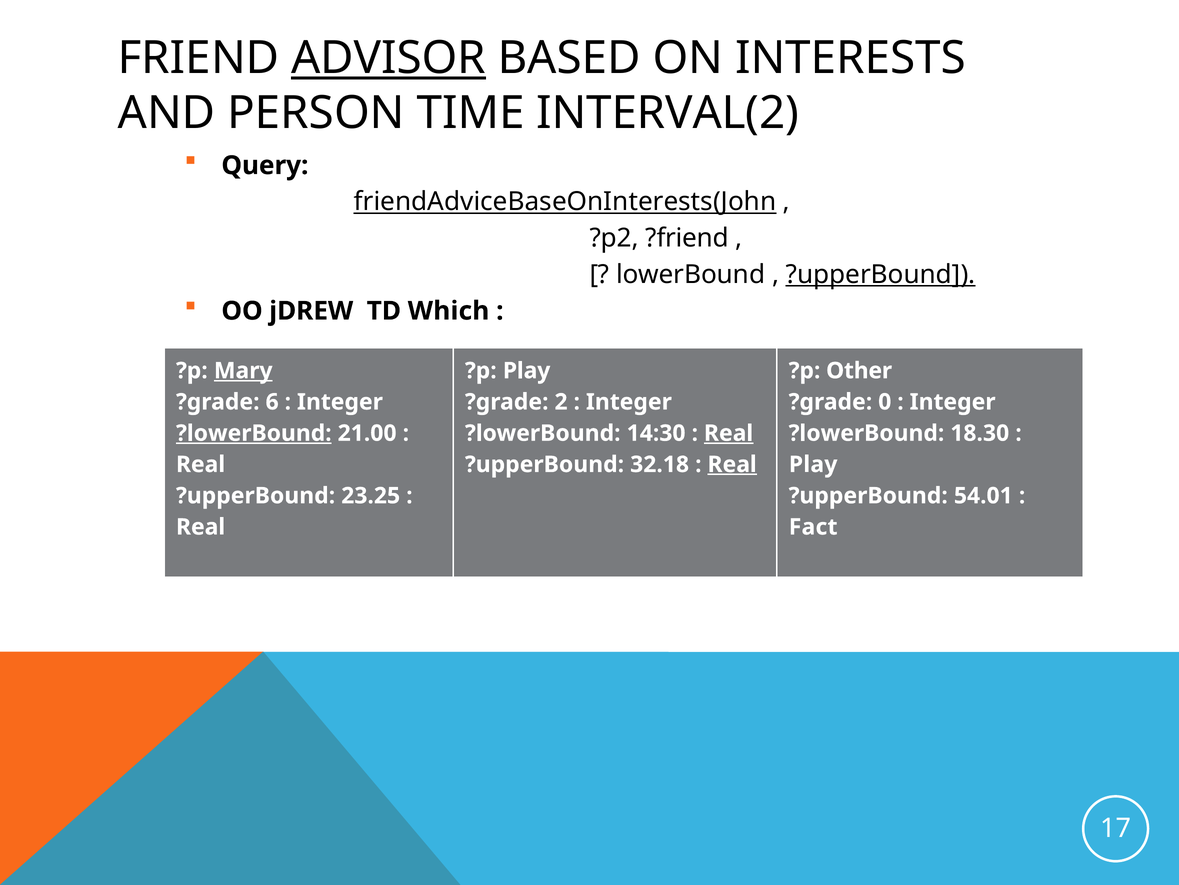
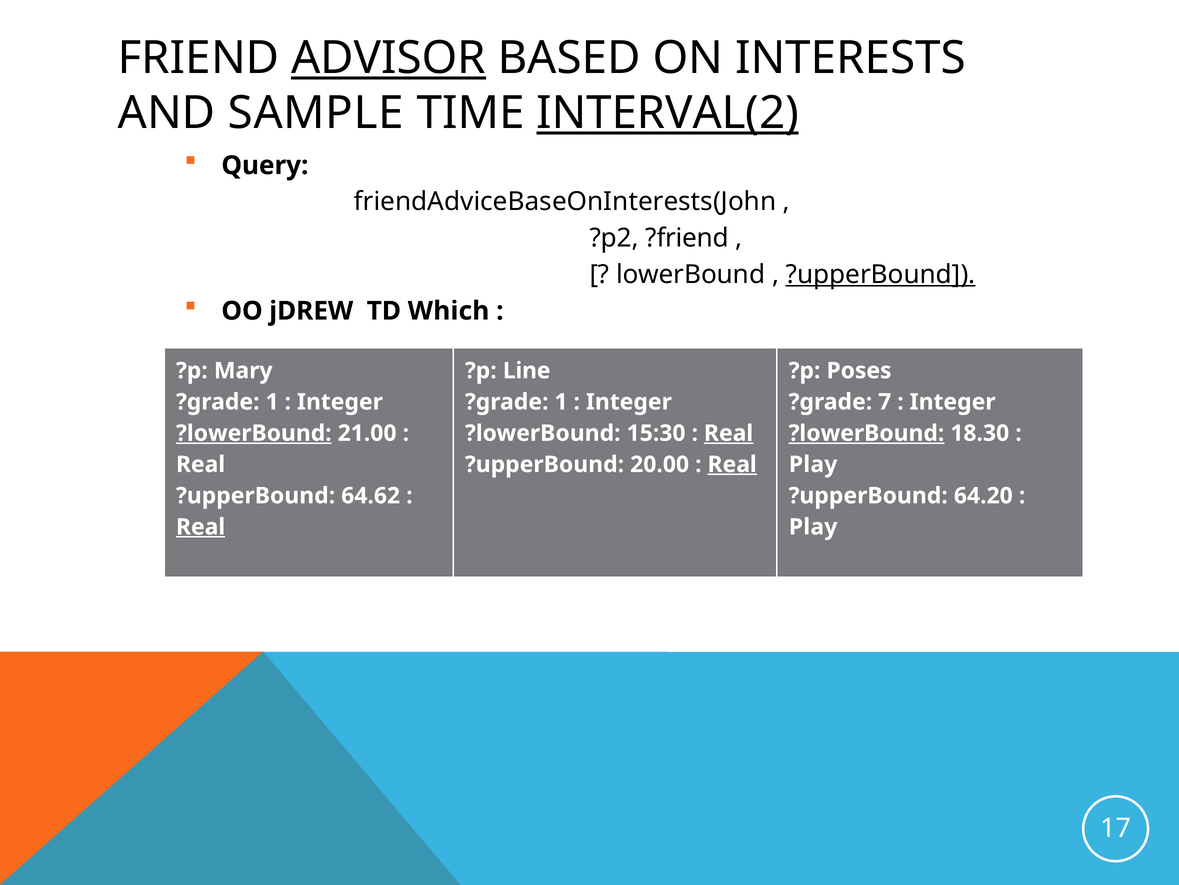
PERSON: PERSON -> SAMPLE (316, 113)
INTERVAL(2 underline: none -> present (668, 113)
friendAdviceBaseOnInterests(John underline: present -> none (565, 202)
Mary underline: present -> none (243, 370)
?p Play: Play -> Line (527, 370)
Other: Other -> Poses (859, 370)
6: 6 -> 1 (272, 402)
2: 2 -> 1 (561, 402)
0: 0 -> 7 (885, 402)
14:30: 14:30 -> 15:30 (656, 433)
?lowerBound underline: none -> present (866, 433)
32.18: 32.18 -> 20.00 (660, 464)
23.25: 23.25 -> 64.62 (371, 495)
54.01: 54.01 -> 64.20 (983, 495)
Real underline: none -> present (201, 527)
Fact: Fact -> Play (813, 527)
